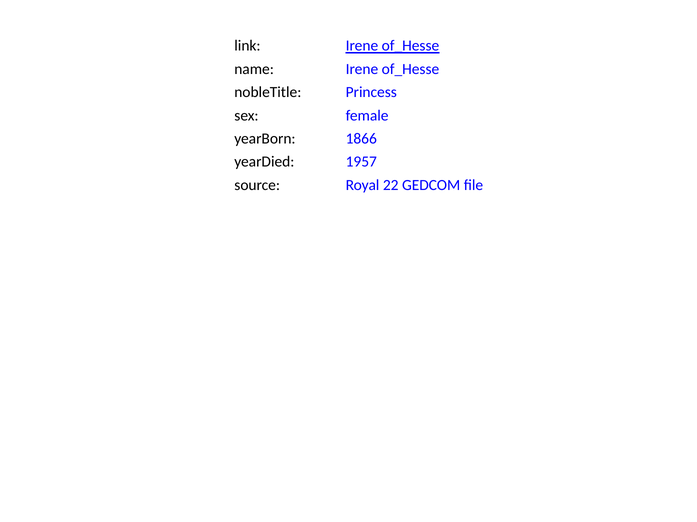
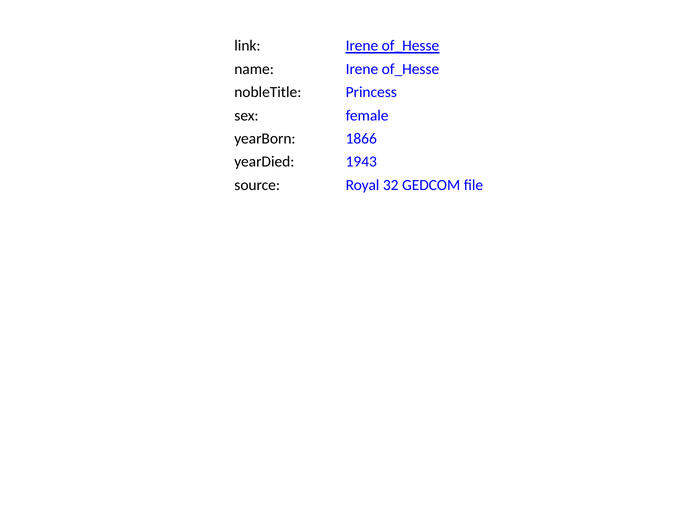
1957: 1957 -> 1943 (361, 162)
22: 22 -> 32 (391, 185)
